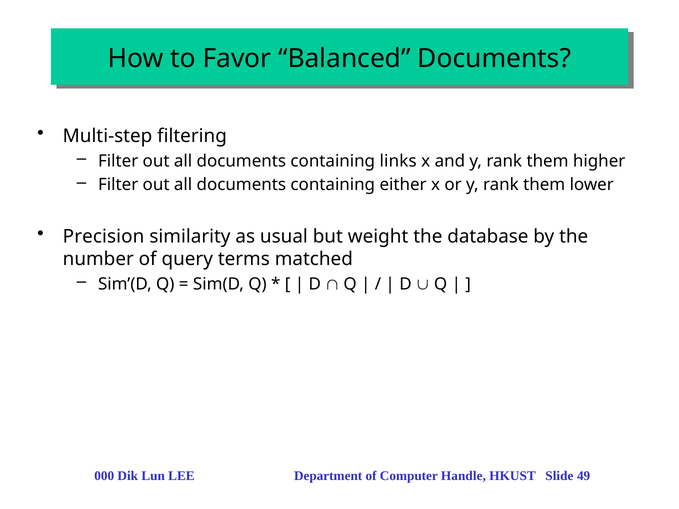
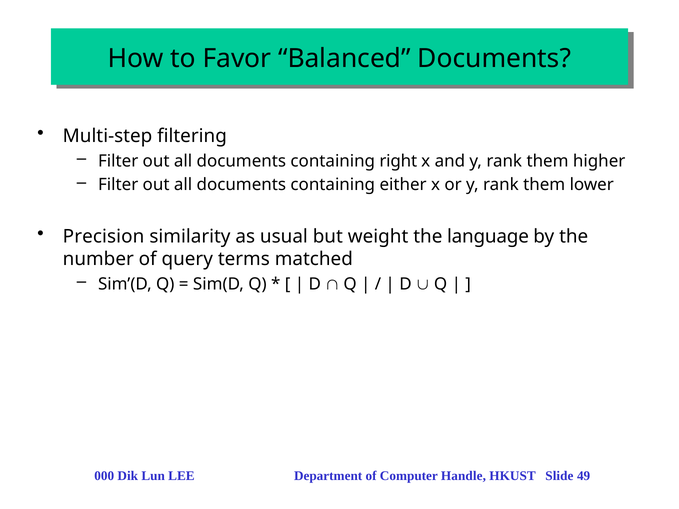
links: links -> right (398, 161)
database: database -> language (488, 237)
